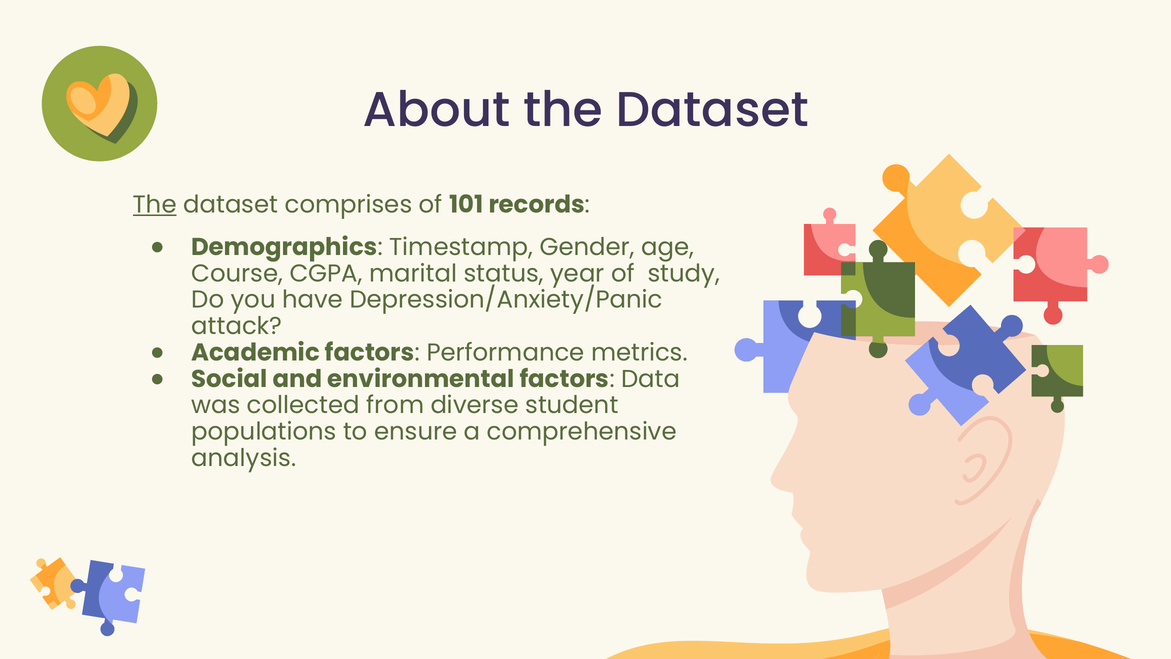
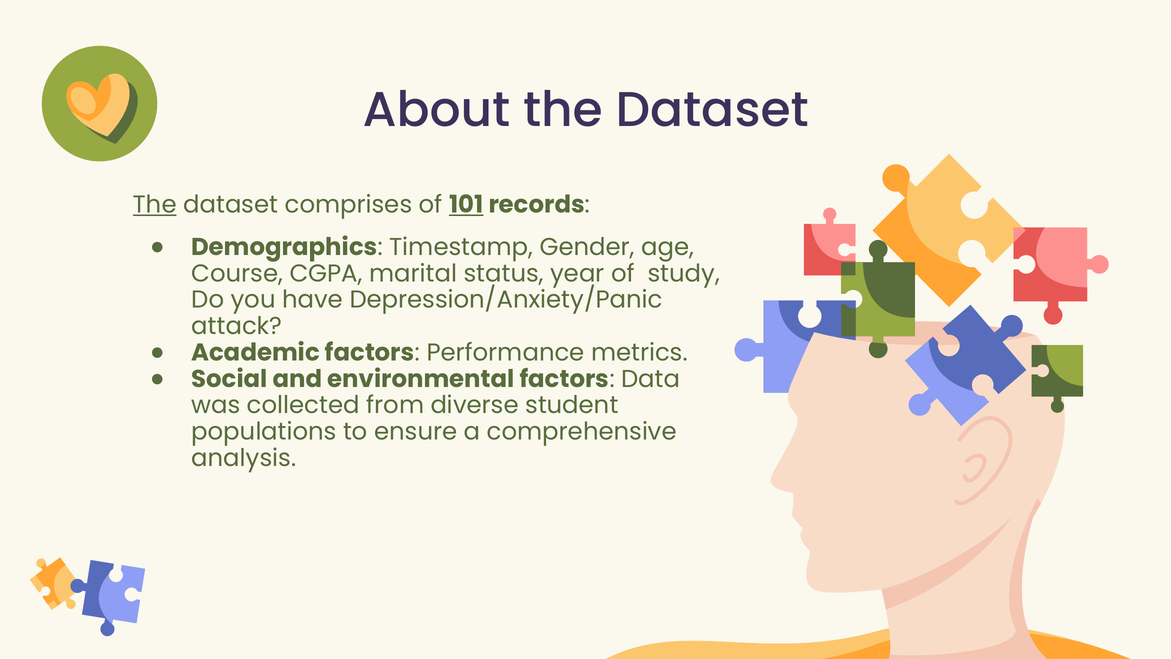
101 underline: none -> present (466, 205)
